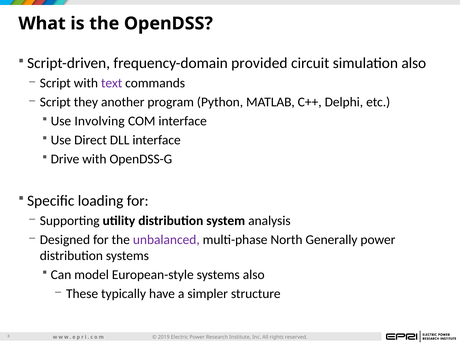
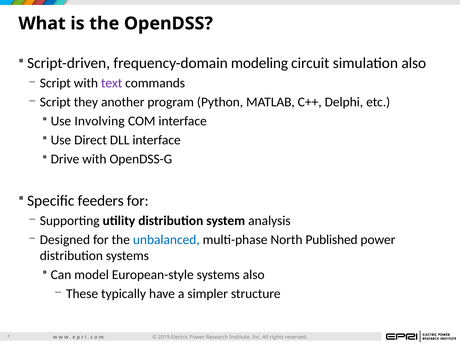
provided: provided -> modeling (259, 63)
loading: loading -> feeders (101, 201)
unbalanced colour: purple -> blue (166, 240)
Generally: Generally -> Published (332, 240)
